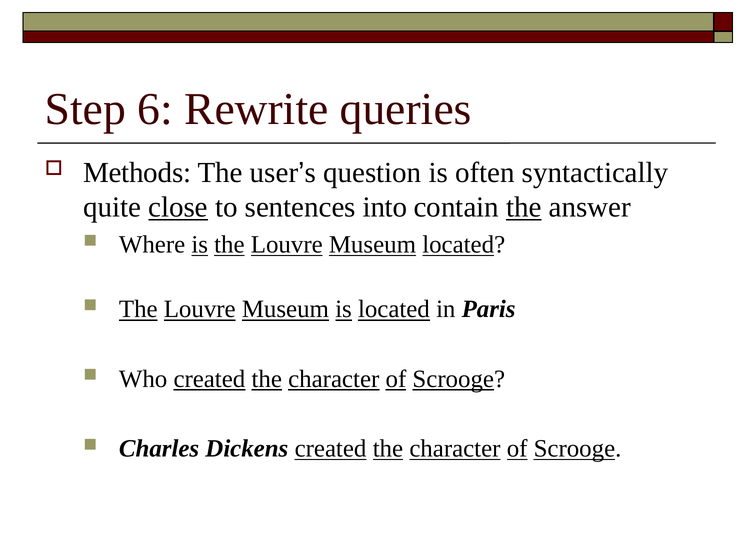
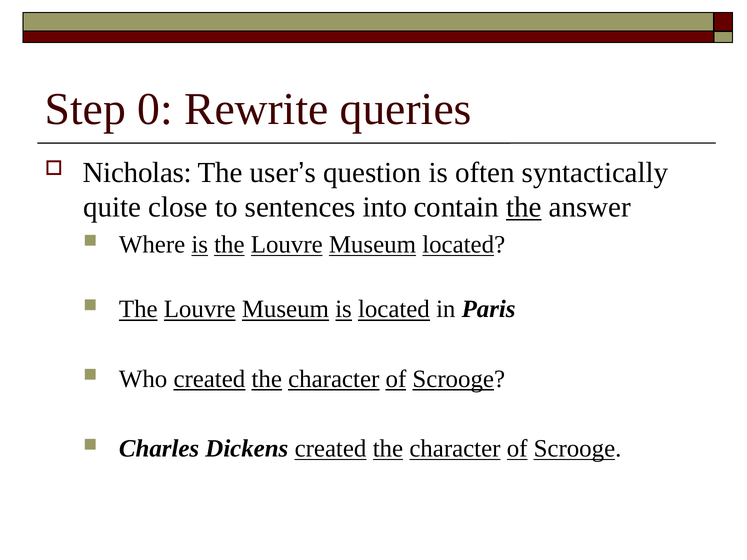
6: 6 -> 0 (155, 109)
Methods: Methods -> Nicholas (137, 173)
close underline: present -> none (178, 207)
